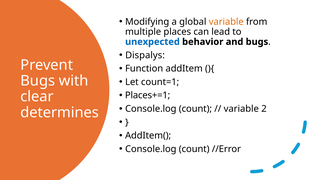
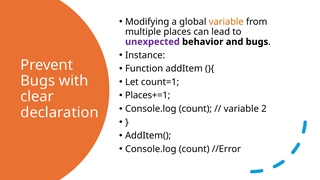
unexpected colour: blue -> purple (152, 42)
Dispalys: Dispalys -> Instance (145, 55)
determines: determines -> declaration (60, 113)
